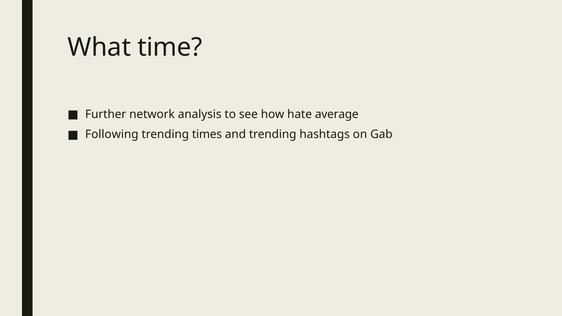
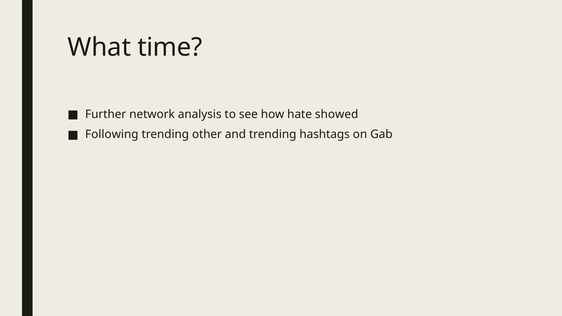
average: average -> showed (337, 114)
times: times -> other (207, 134)
